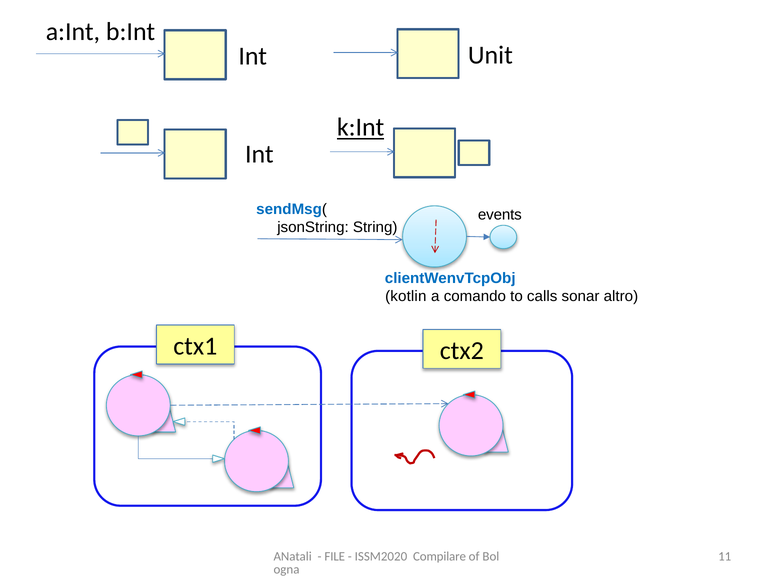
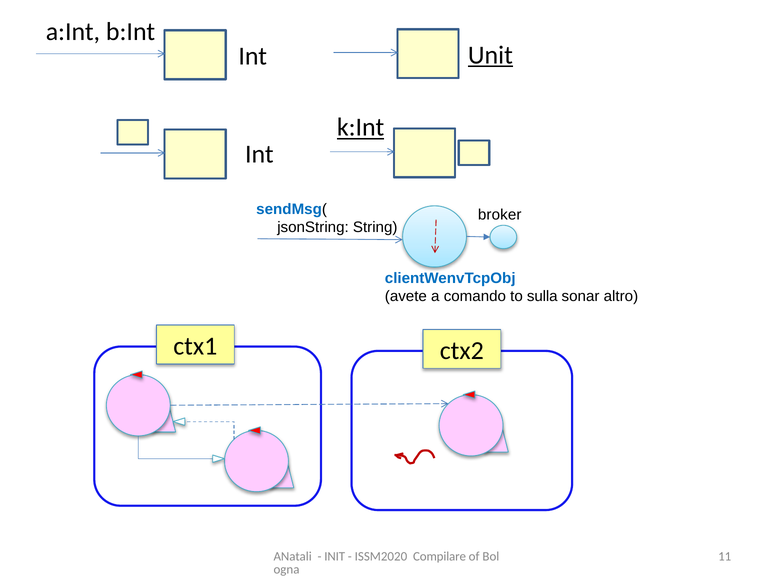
Unit underline: none -> present (490, 55)
events: events -> broker (500, 215)
kotlin: kotlin -> avete (406, 297)
calls: calls -> sulla (542, 297)
FILE: FILE -> INIT (335, 557)
